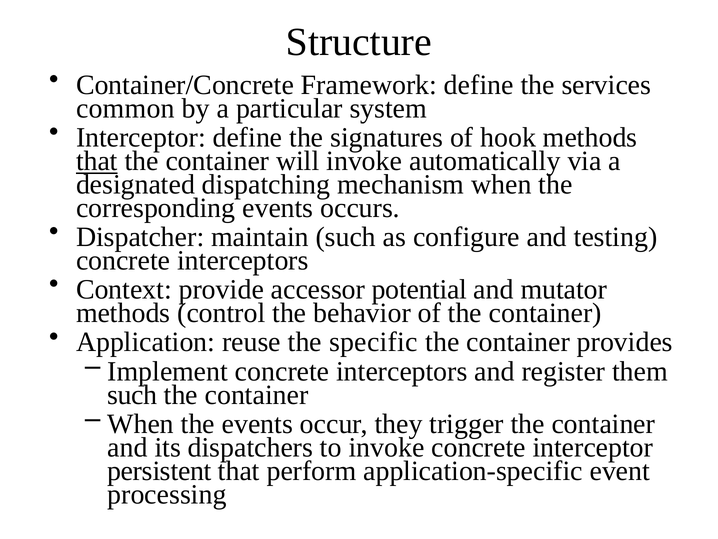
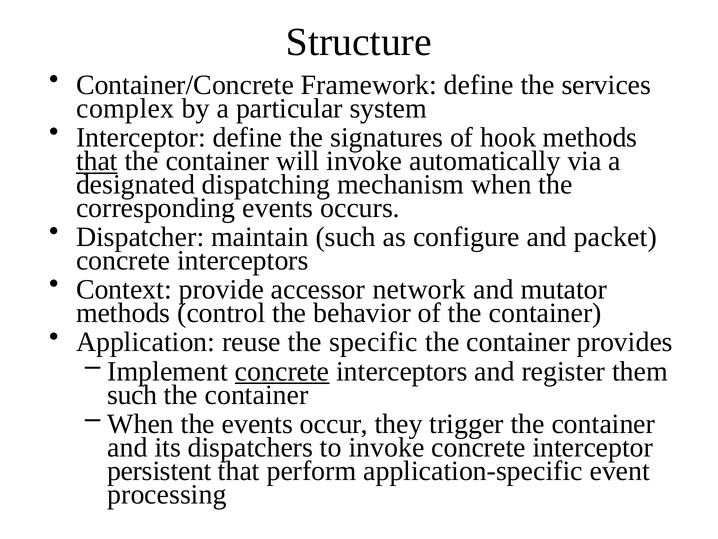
common: common -> complex (125, 108)
testing: testing -> packet (615, 237)
potential: potential -> network (419, 289)
concrete underline: none -> present (282, 371)
